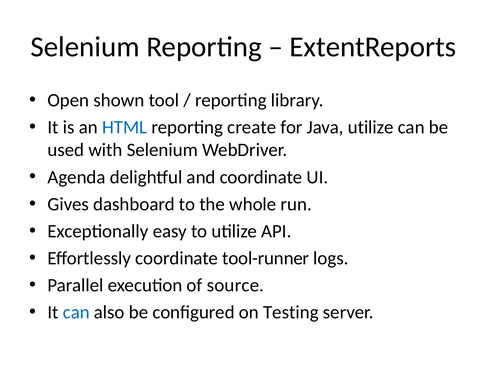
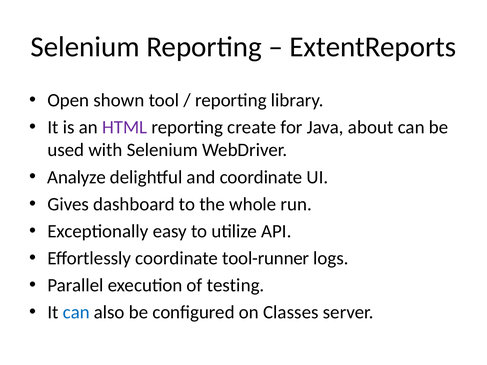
HTML colour: blue -> purple (125, 127)
Java utilize: utilize -> about (371, 127)
Agenda: Agenda -> Analyze (77, 177)
source: source -> testing (236, 286)
Testing: Testing -> Classes (291, 313)
